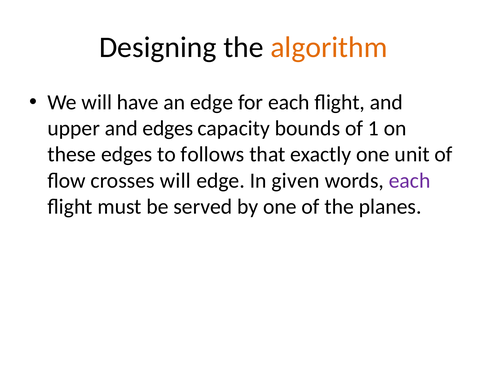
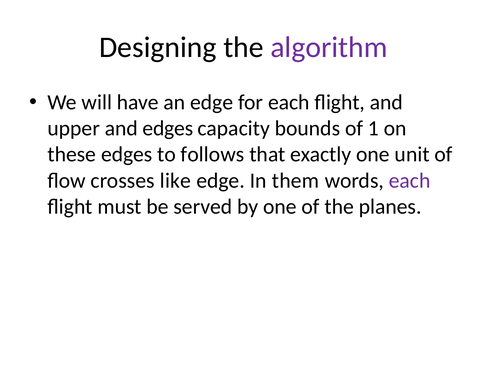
algorithm colour: orange -> purple (329, 47)
crosses will: will -> like (175, 180)
given: given -> them (296, 180)
